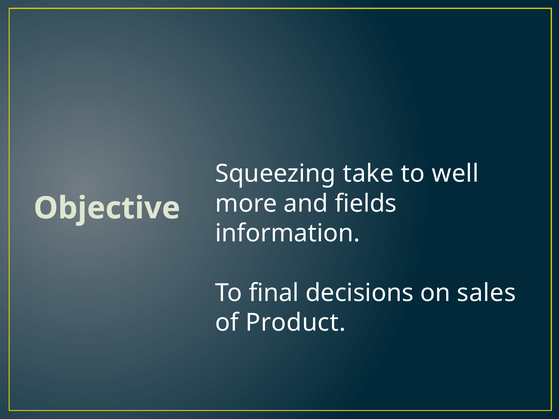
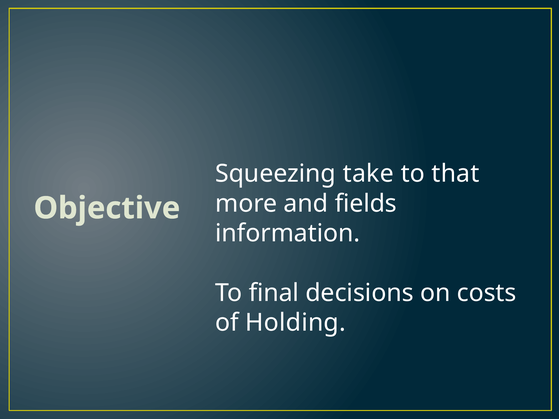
well: well -> that (455, 174)
sales: sales -> costs (487, 293)
Product: Product -> Holding (296, 323)
